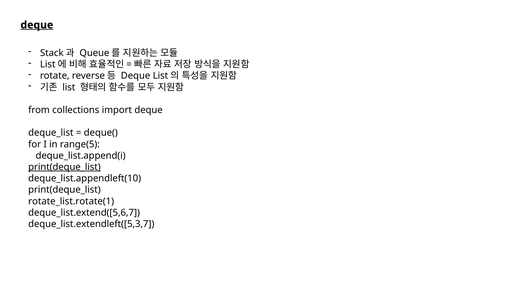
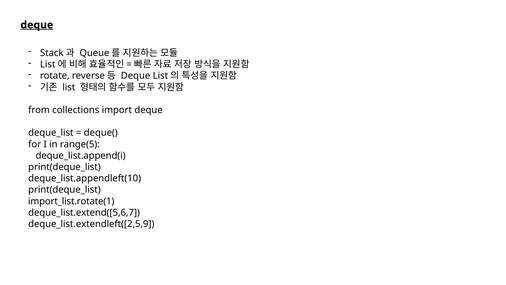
print(deque_list underline: present -> none (64, 167)
rotate_list.rotate(1: rotate_list.rotate(1 -> import_list.rotate(1 (71, 201)
deque_list.extendleft([5,3,7: deque_list.extendleft([5,3,7 -> deque_list.extendleft([2,5,9 (91, 224)
